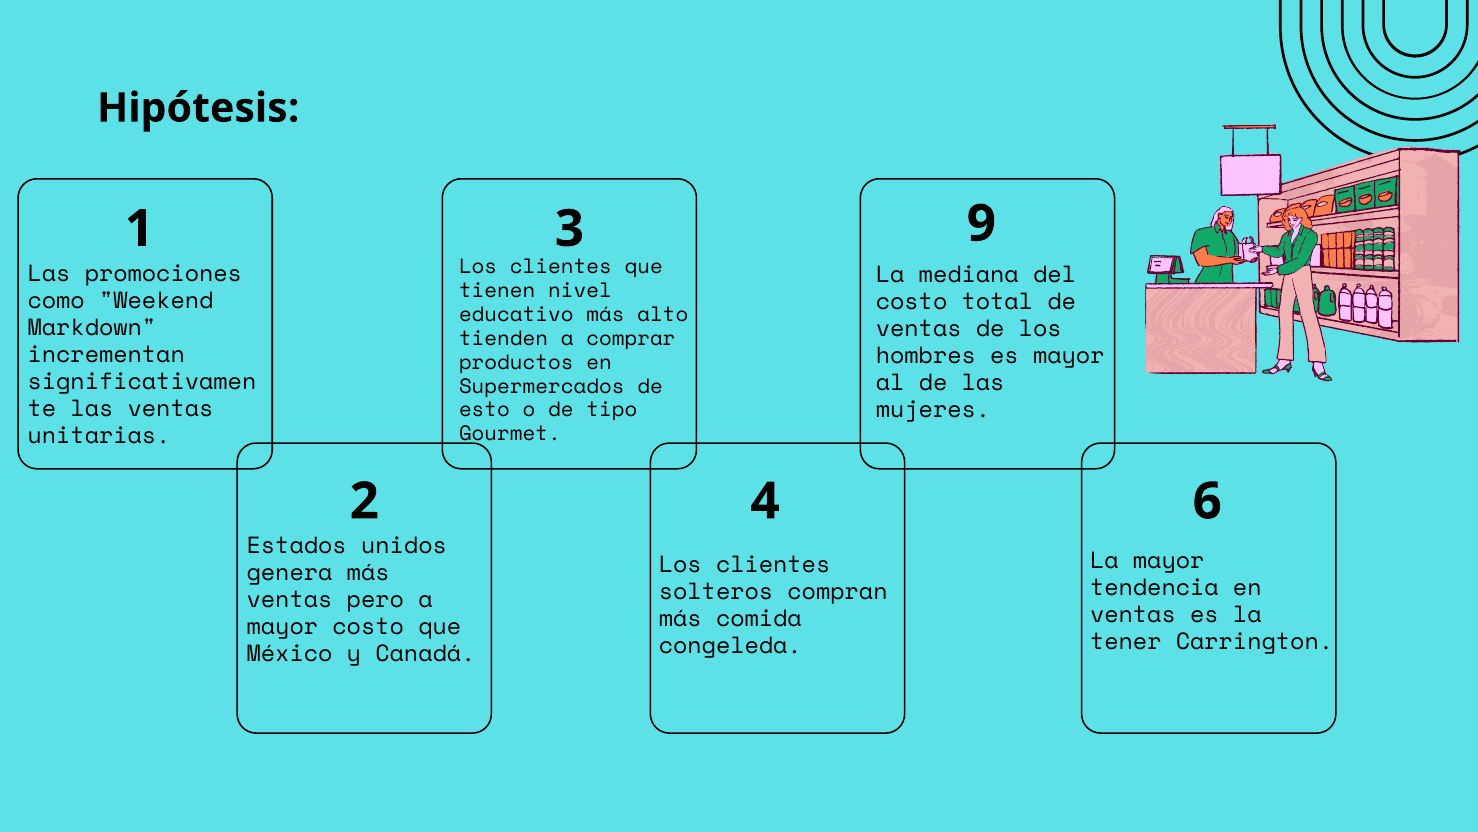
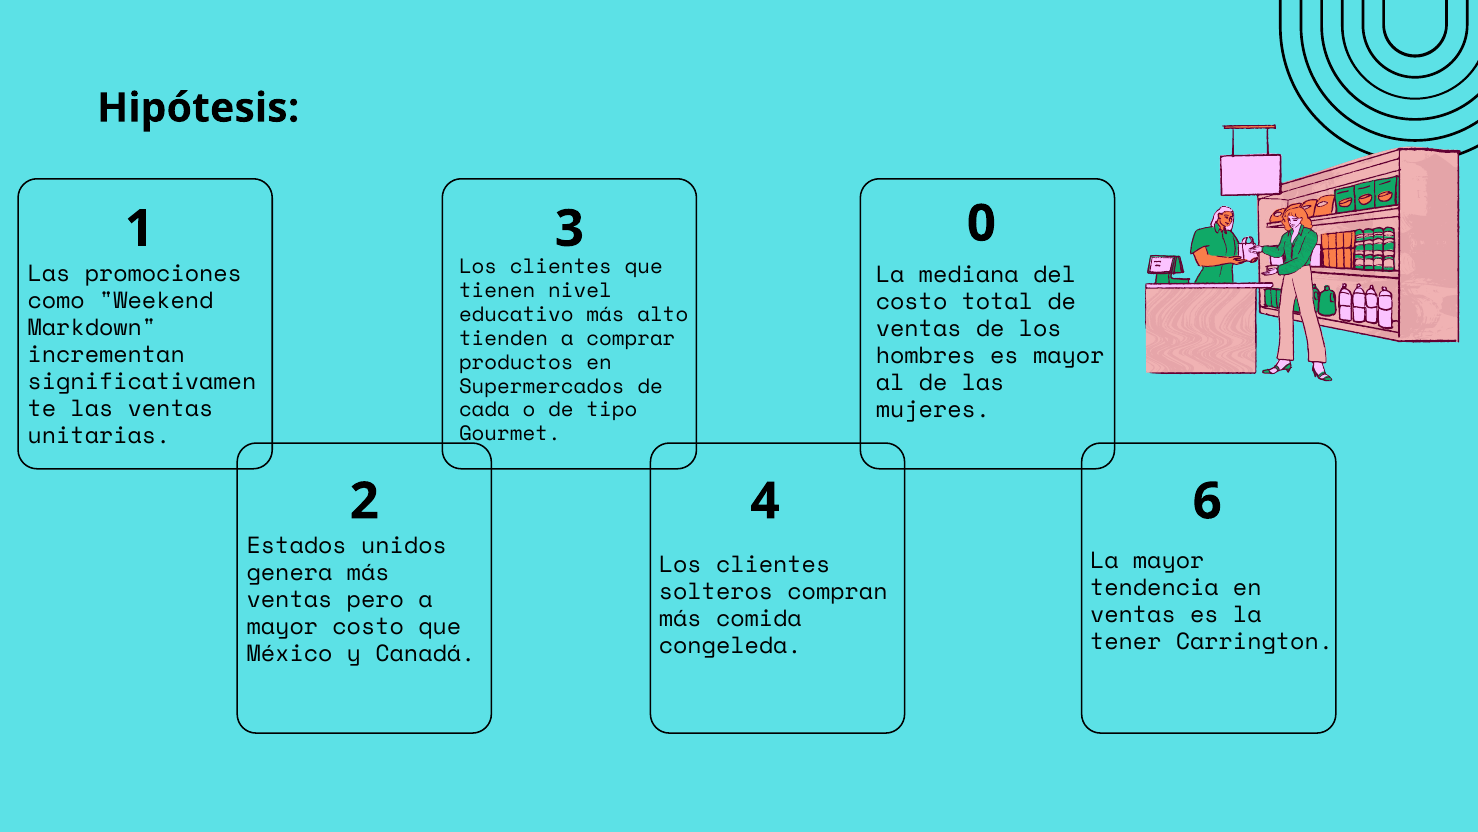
9: 9 -> 0 (981, 224)
esto: esto -> cada (484, 410)
